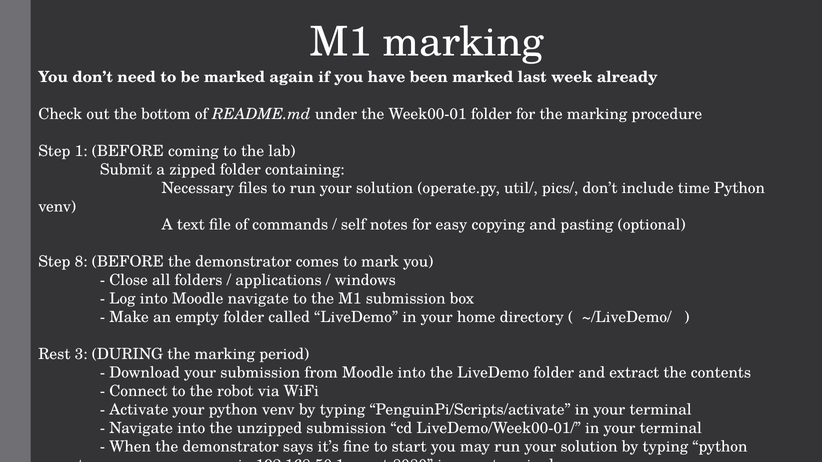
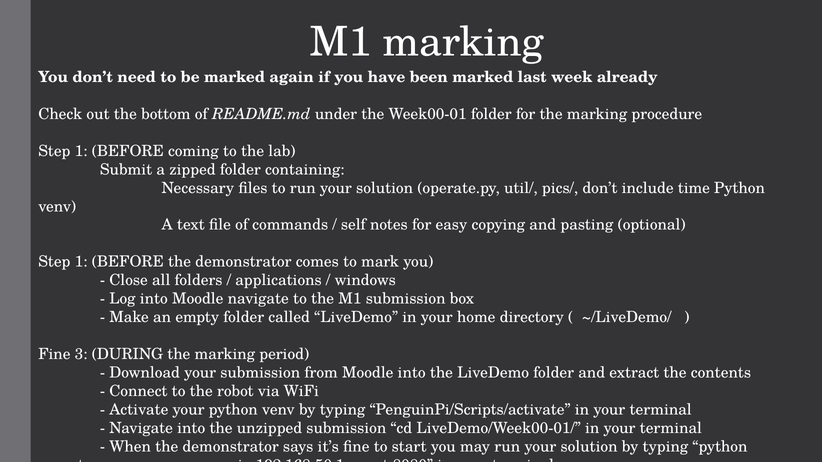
8: 8 -> 1 (81, 262)
Rest: Rest -> Fine (54, 355)
